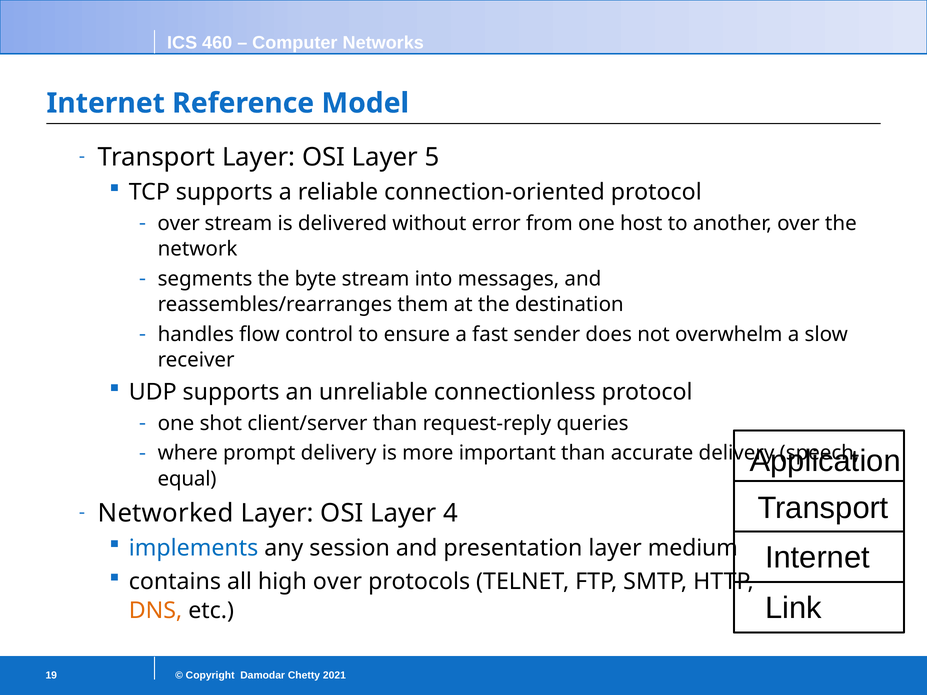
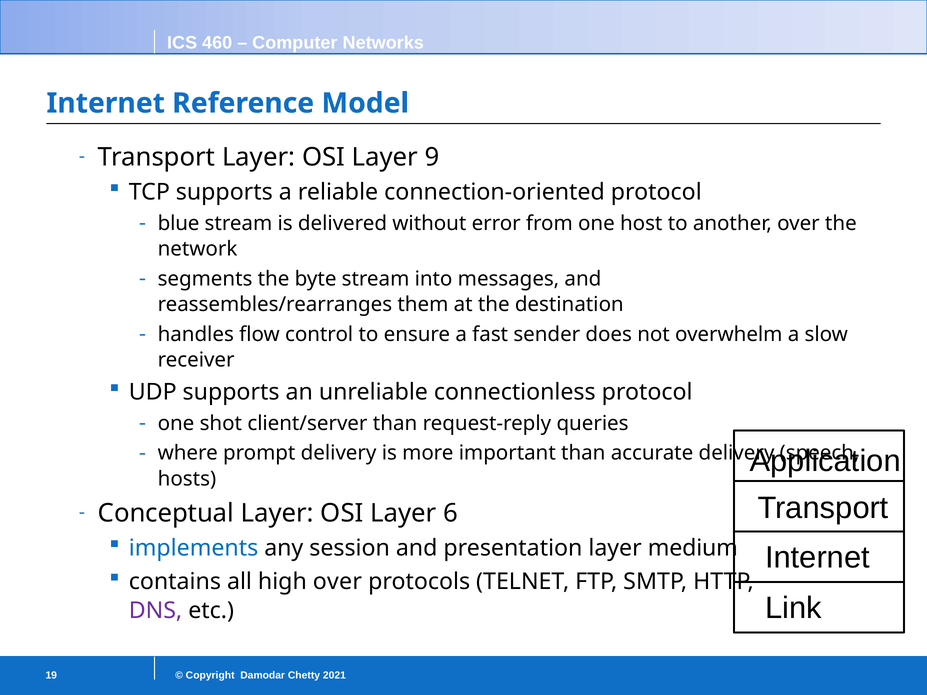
5: 5 -> 9 (432, 157)
over: over -> blue (179, 223)
equal: equal -> hosts (187, 479)
Networked: Networked -> Conceptual (166, 514)
4: 4 -> 6 (451, 514)
DNS colour: orange -> purple (156, 611)
